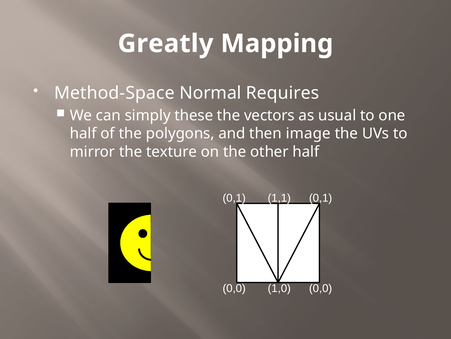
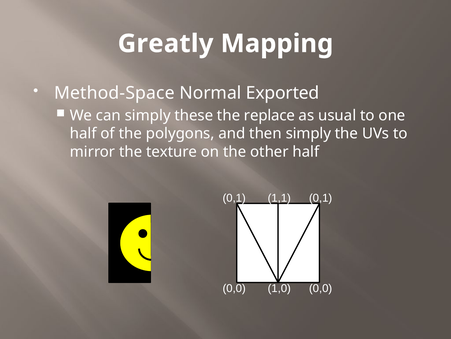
Requires: Requires -> Exported (283, 93)
vectors: vectors -> replace (269, 115)
then image: image -> simply (308, 133)
